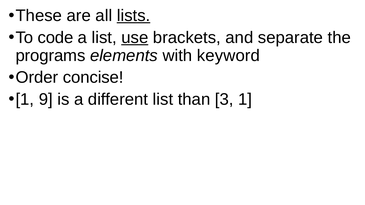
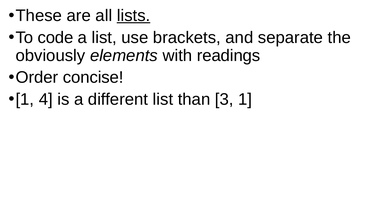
use underline: present -> none (135, 38)
programs: programs -> obviously (50, 56)
keyword: keyword -> readings (229, 56)
9: 9 -> 4 (46, 99)
